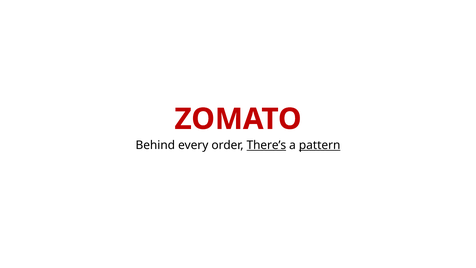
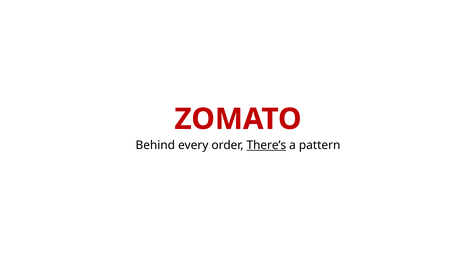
pattern underline: present -> none (320, 145)
